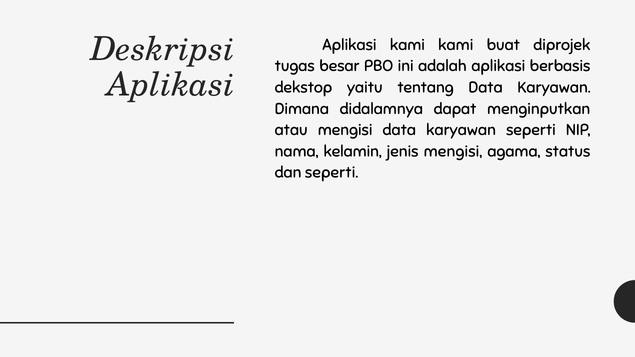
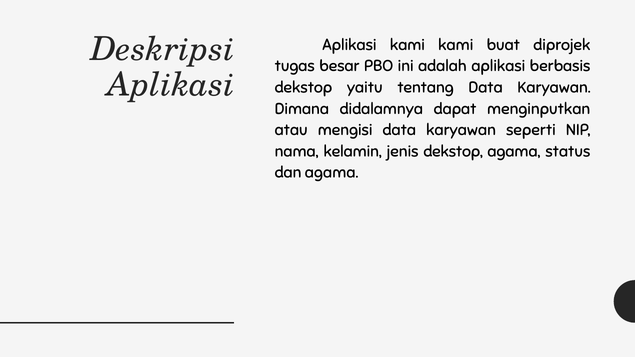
jenis mengisi: mengisi -> dekstop (453, 152)
dan seperti: seperti -> agama (332, 173)
